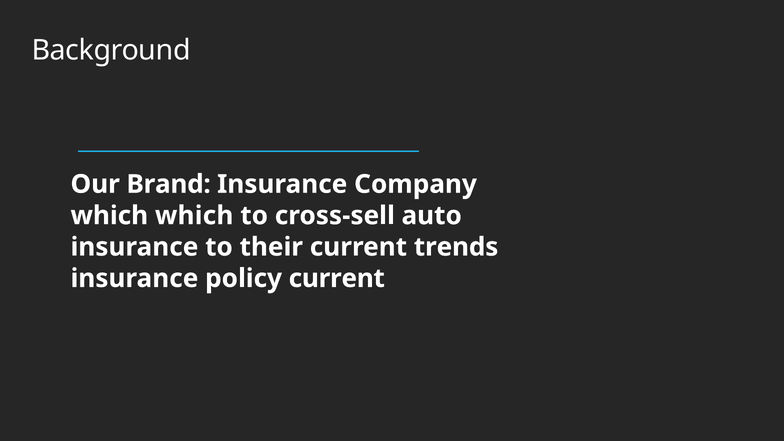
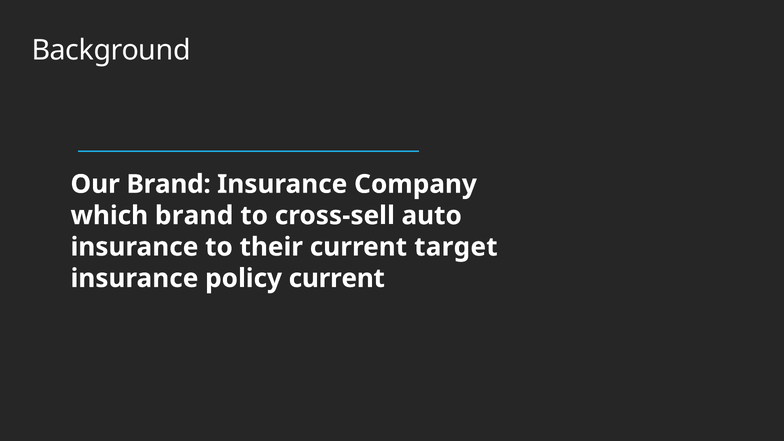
which which: which -> brand (194, 216)
trends: trends -> target (456, 247)
